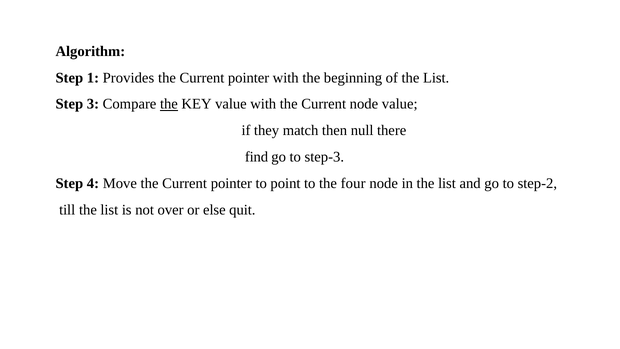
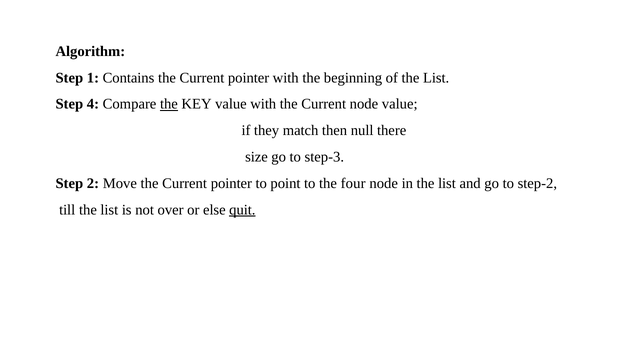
Provides: Provides -> Contains (128, 78)
3: 3 -> 4 (93, 104)
find: find -> size (256, 157)
4: 4 -> 2 (93, 183)
quit underline: none -> present (242, 210)
